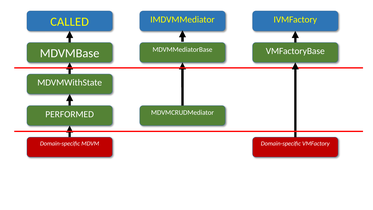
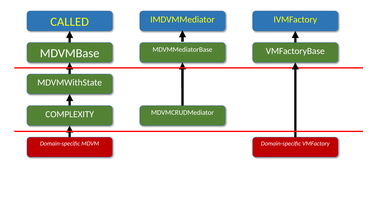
PERFORMED: PERFORMED -> COMPLEXITY (70, 114)
